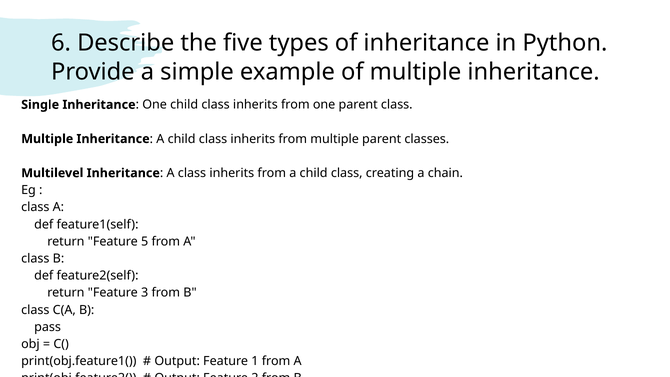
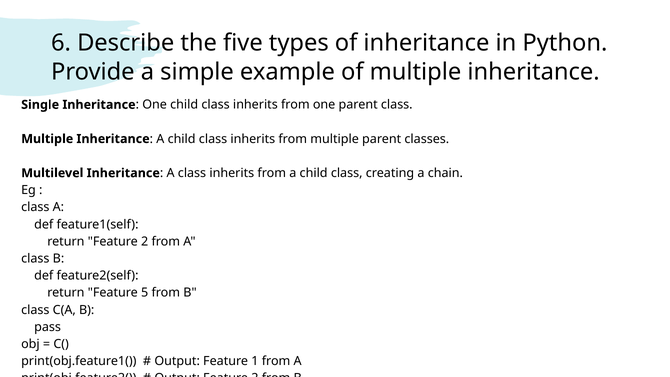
return Feature 5: 5 -> 2 (145, 241)
3: 3 -> 5 (145, 293)
